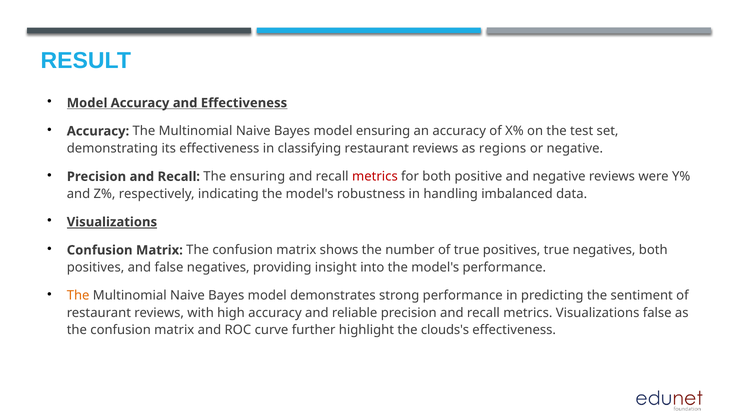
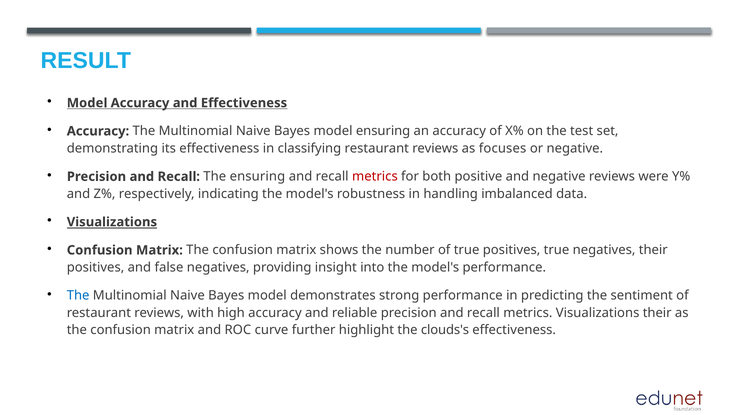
regions: regions -> focuses (503, 148)
negatives both: both -> their (653, 250)
The colour: orange -> blue (78, 296)
Visualizations false: false -> their (657, 313)
